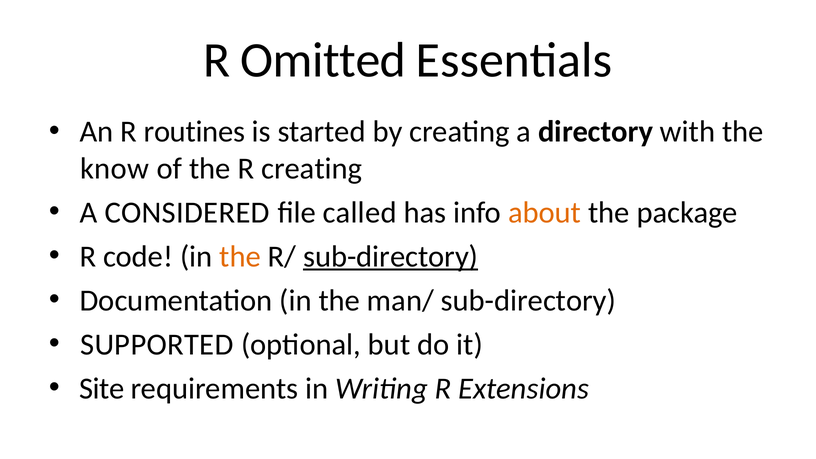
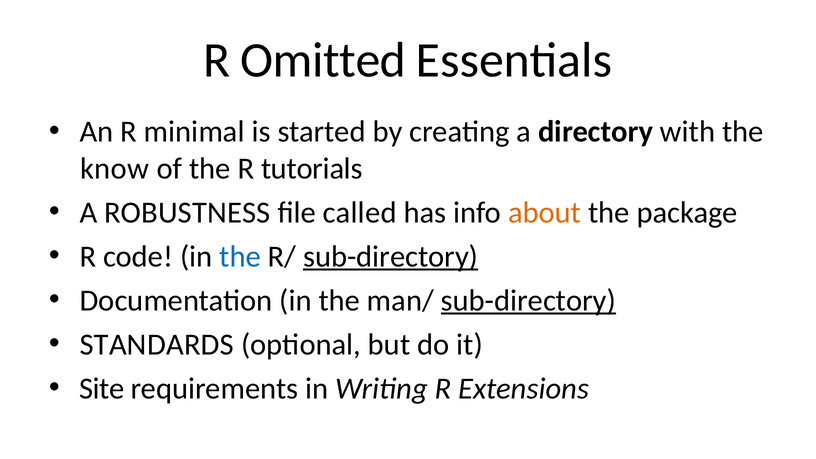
routines: routines -> minimal (194, 132)
R creating: creating -> tutorials (312, 168)
CONSIDERED: CONSIDERED -> ROBUSTNESS (187, 212)
the colour: orange -> blue (240, 256)
sub-directory underline: none -> present (528, 300)
SUPPORTED: SUPPORTED -> STANDARDS (157, 345)
